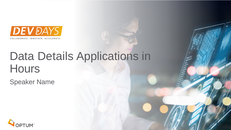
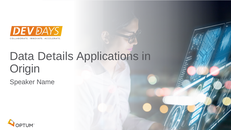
Hours: Hours -> Origin (25, 69)
